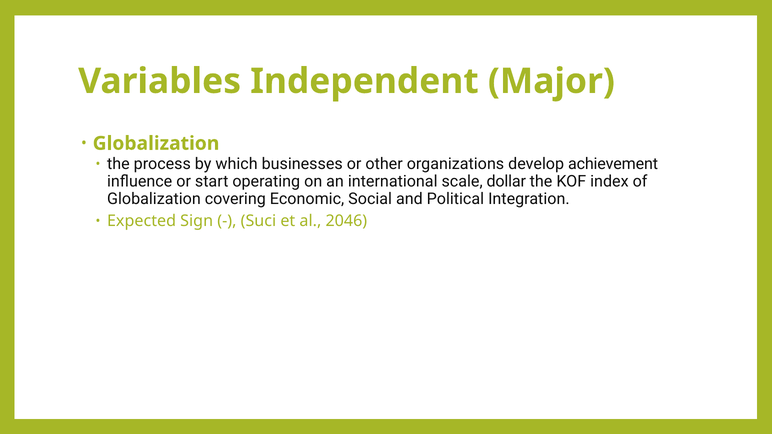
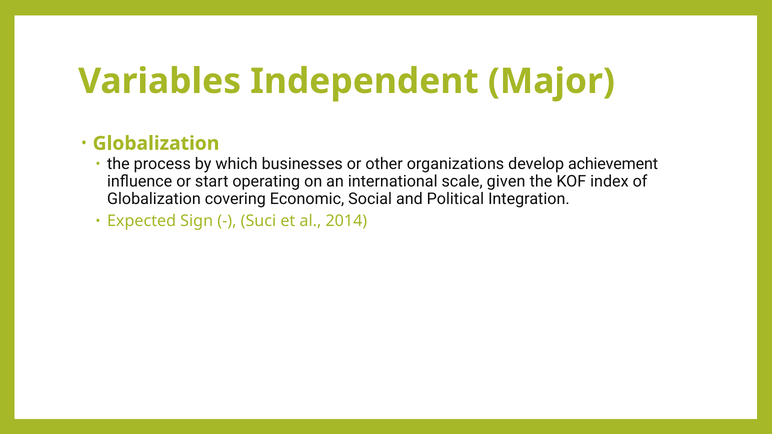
dollar: dollar -> given (506, 182)
2046: 2046 -> 2014 (346, 221)
